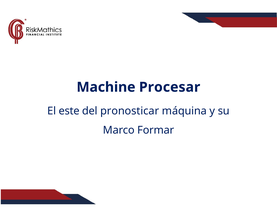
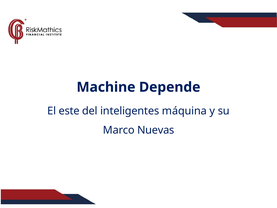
Procesar: Procesar -> Depende (170, 87)
pronosticar: pronosticar -> inteligentes (130, 111)
Formar: Formar -> Nuevas (156, 130)
